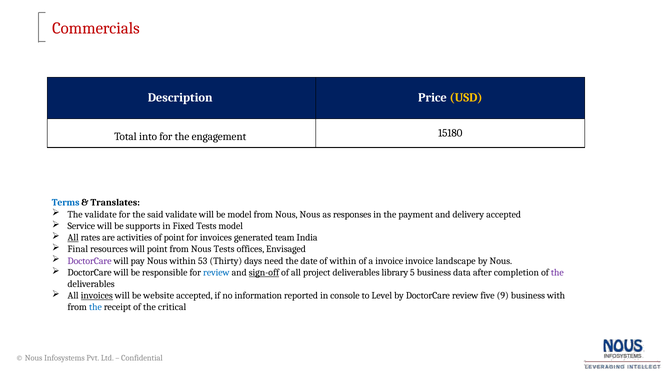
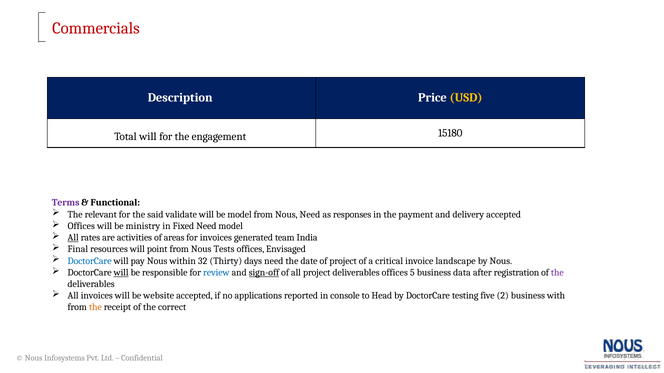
Total into: into -> will (148, 137)
Terms colour: blue -> purple (66, 203)
Translates: Translates -> Functional (115, 203)
The validate: validate -> relevant (101, 215)
Nous Nous: Nous -> Need (310, 215)
Service: Service -> Offices (81, 226)
supports: supports -> ministry (143, 226)
Fixed Tests: Tests -> Need (206, 226)
of point: point -> areas (174, 238)
DoctorCare colour: purple -> blue (90, 261)
53: 53 -> 32 (203, 261)
of within: within -> project (343, 261)
a invoice: invoice -> critical (389, 261)
will underline: none -> present (121, 273)
deliverables library: library -> offices (395, 273)
completion: completion -> registration (517, 273)
invoices underline: present -> none (97, 296)
information: information -> applications (258, 296)
Level: Level -> Head (382, 296)
DoctorCare review: review -> testing (465, 296)
9: 9 -> 2 (503, 296)
the colour: blue -> orange (95, 308)
critical: critical -> correct (172, 308)
